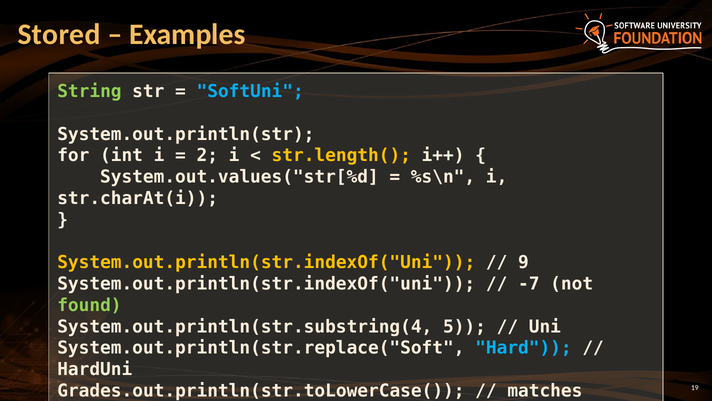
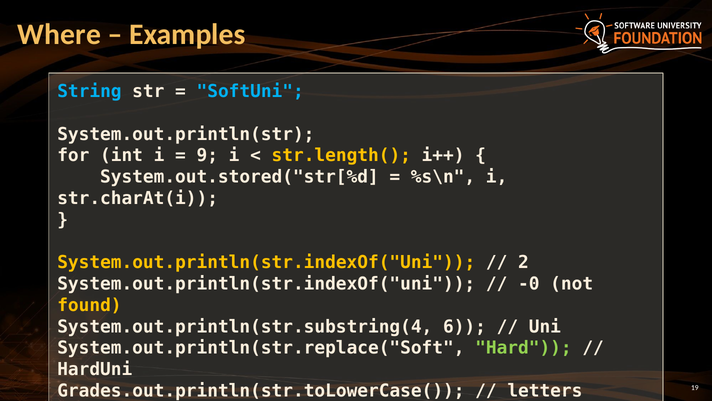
Stored: Stored -> Where (59, 35)
String colour: light green -> light blue (89, 91)
2: 2 -> 9 (207, 155)
System.out.values("str[%d: System.out.values("str[%d -> System.out.stored("str[%d (239, 177)
9: 9 -> 2 (523, 262)
-7: -7 -> -0 (529, 284)
found colour: light green -> yellow (89, 305)
5: 5 -> 6 (464, 326)
Hard colour: light blue -> light green (523, 348)
matches: matches -> letters (545, 390)
